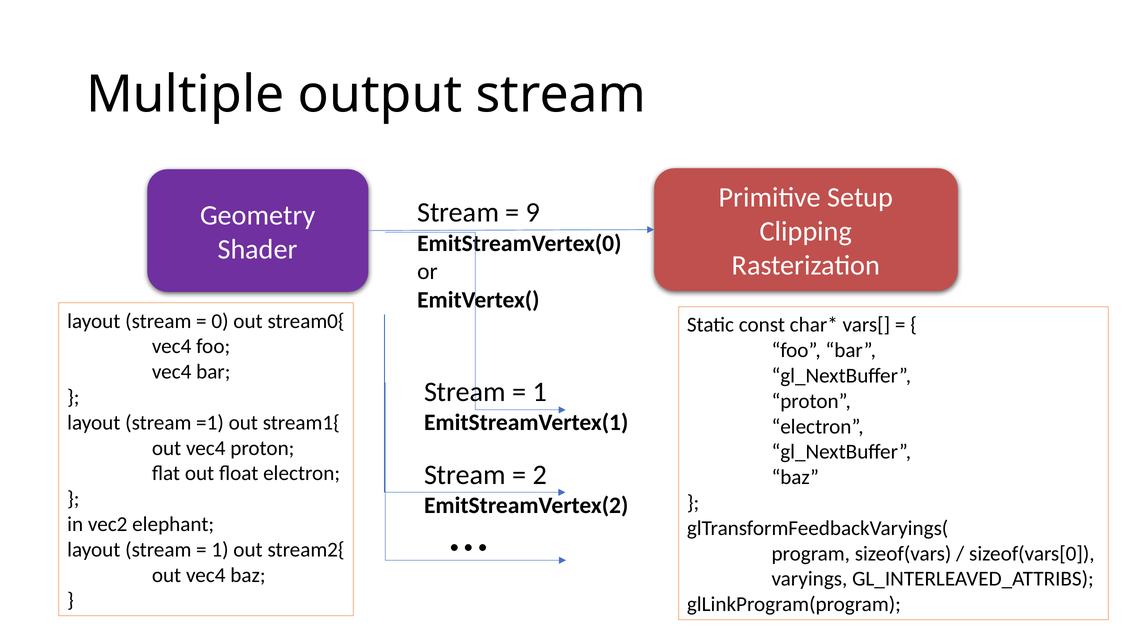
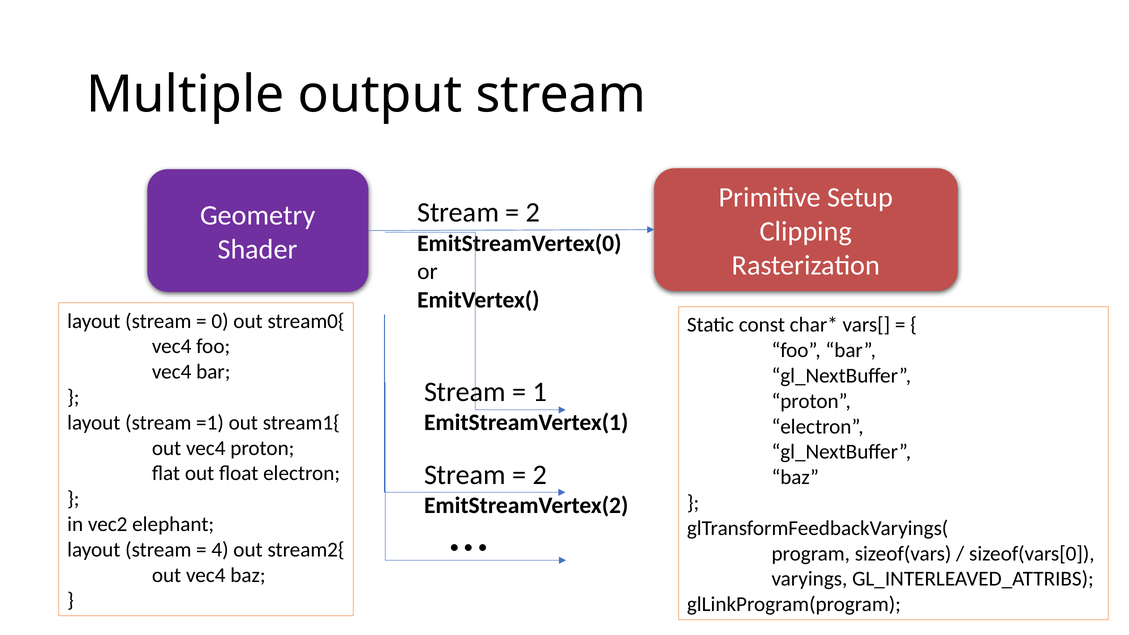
9: 9 -> 2 (533, 213)
1: 1 -> 4 (220, 550)
